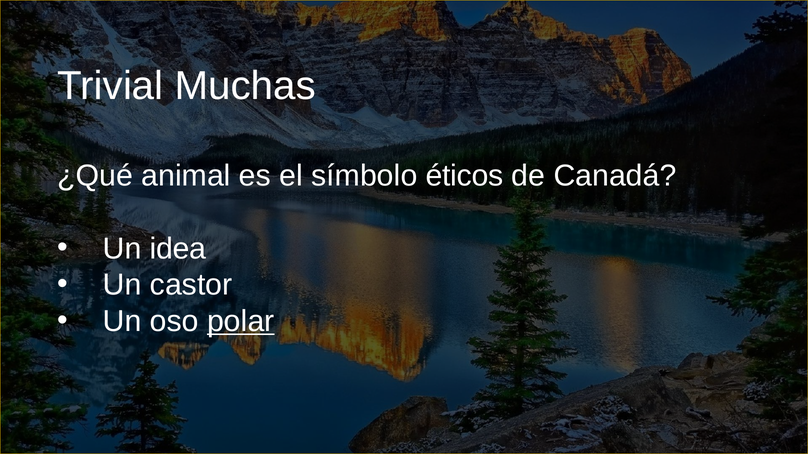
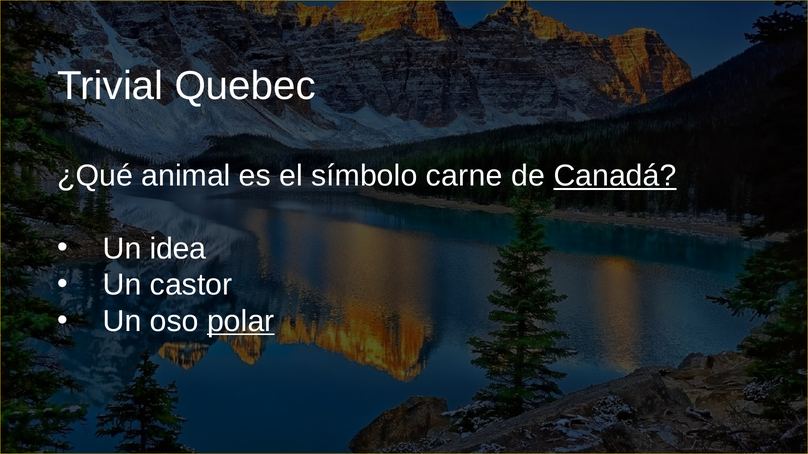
Muchas: Muchas -> Quebec (245, 86)
éticos: éticos -> carne (464, 176)
Canadá underline: none -> present (615, 176)
